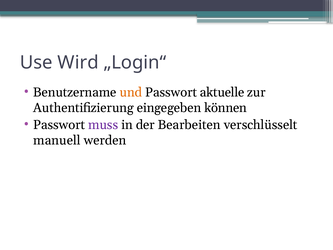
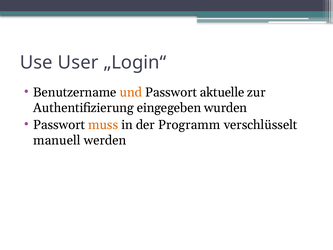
Wird: Wird -> User (78, 62)
können: können -> wurden (226, 108)
muss colour: purple -> orange (103, 125)
Bearbeiten: Bearbeiten -> Programm (189, 125)
